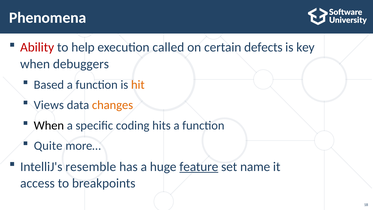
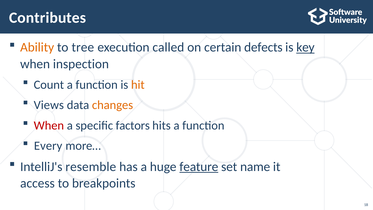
Phenomena: Phenomena -> Contributes (48, 18)
Ability colour: red -> orange (37, 47)
help: help -> tree (83, 47)
key underline: none -> present (305, 47)
debuggers: debuggers -> inspection (81, 64)
Based: Based -> Count (49, 85)
When colour: black -> red (49, 125)
coding: coding -> factors (133, 125)
Quite: Quite -> Every (48, 146)
